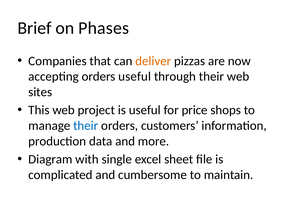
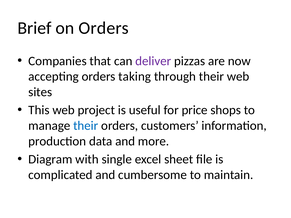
on Phases: Phases -> Orders (104, 28)
deliver colour: orange -> purple (153, 61)
orders useful: useful -> taking (135, 77)
